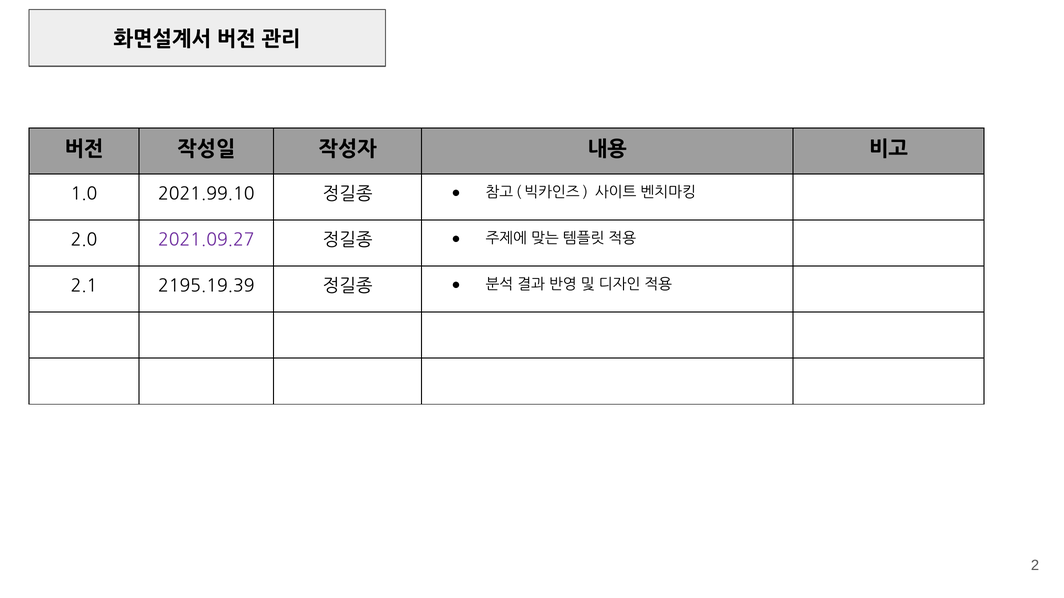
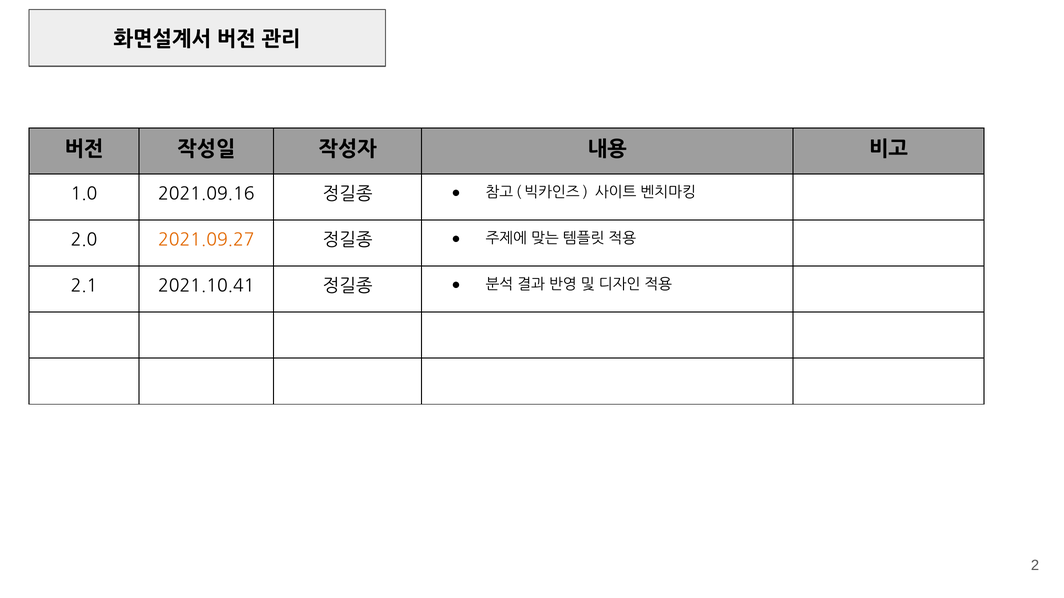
2021.99.10: 2021.99.10 -> 2021.09.16 (206, 194)
2021.09.27 colour: purple -> orange (206, 240)
2195.19.39: 2195.19.39 -> 2021.10.41 (206, 286)
